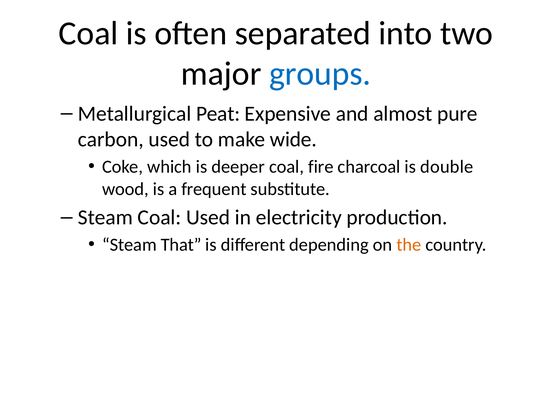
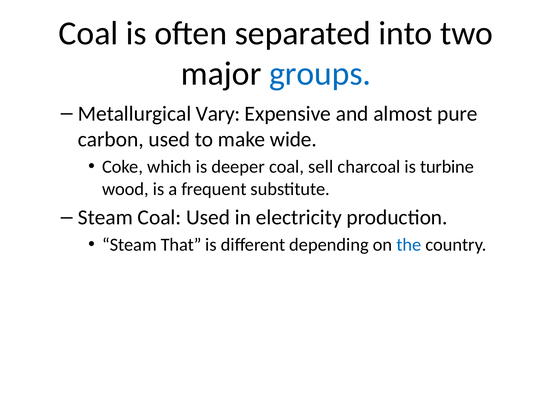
Peat: Peat -> Vary (218, 114)
fire: fire -> sell (321, 167)
double: double -> turbine (447, 167)
the colour: orange -> blue (409, 245)
